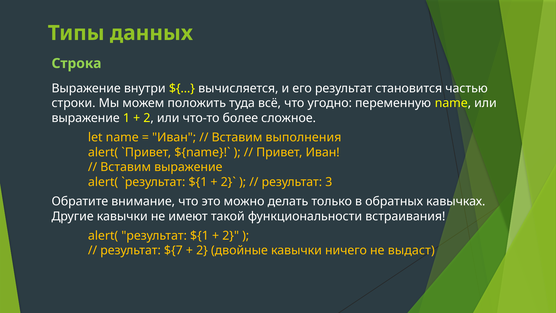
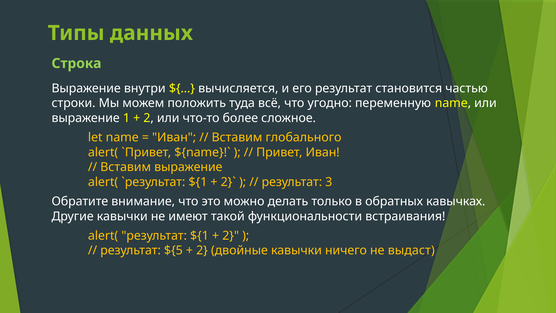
выполнения: выполнения -> глобального (303, 137)
${7: ${7 -> ${5 (173, 250)
